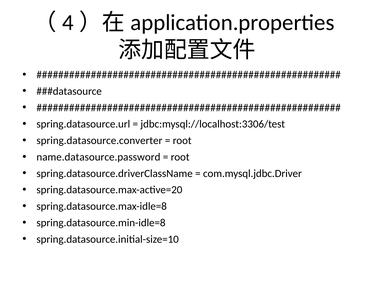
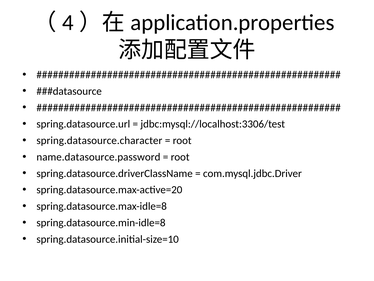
spring.datasource.converter: spring.datasource.converter -> spring.datasource.character (99, 140)
